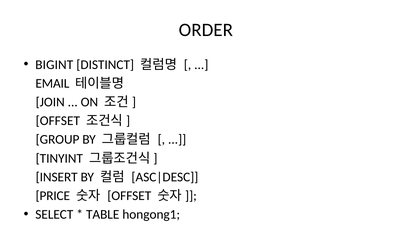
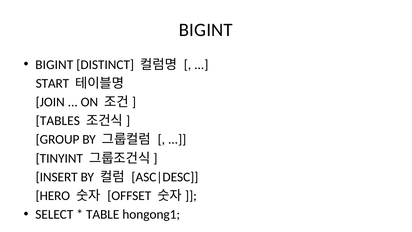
ORDER: ORDER -> BIGINT (206, 30)
EMAIL: EMAIL -> START (52, 83)
OFFSET: OFFSET -> TABLES (58, 121)
PRICE: PRICE -> HERO (53, 196)
